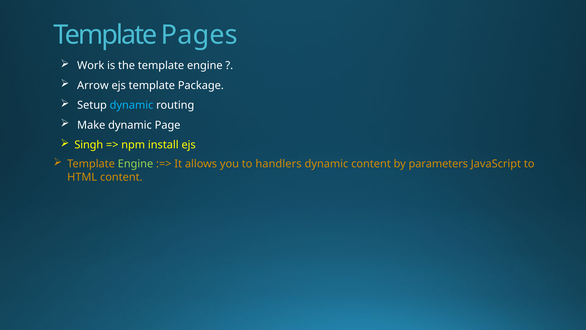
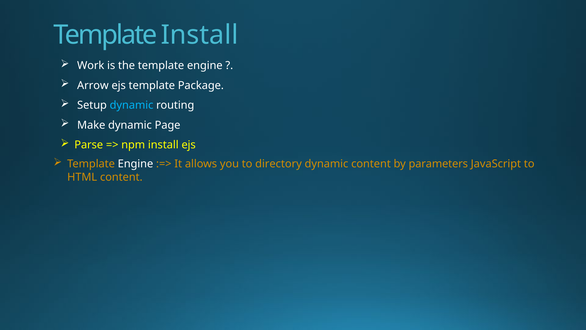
Template Pages: Pages -> Install (199, 35)
Singh: Singh -> Parse (89, 145)
Engine colour: light green -> white (135, 164)
handlers: handlers -> directory (279, 164)
